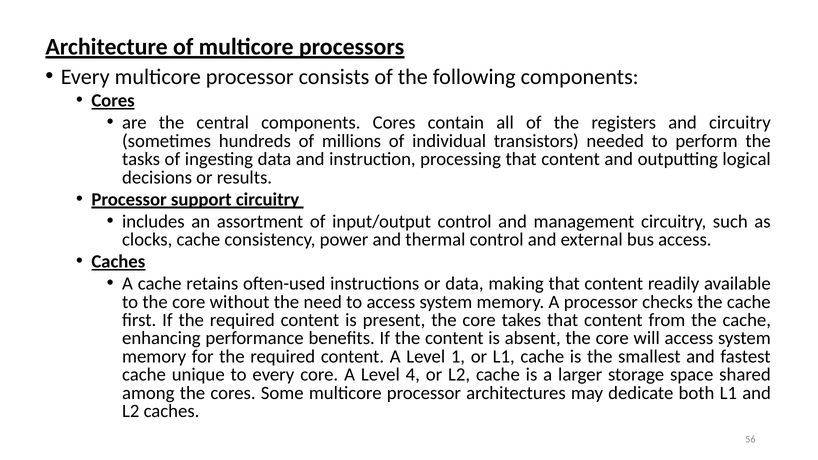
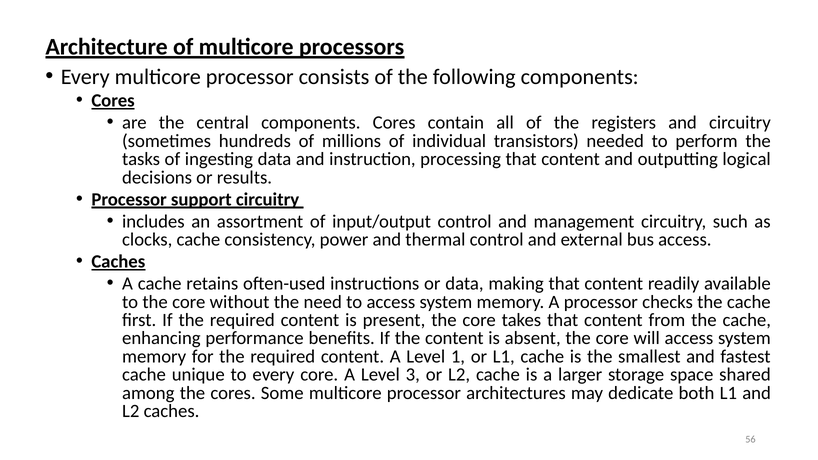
4: 4 -> 3 (413, 375)
